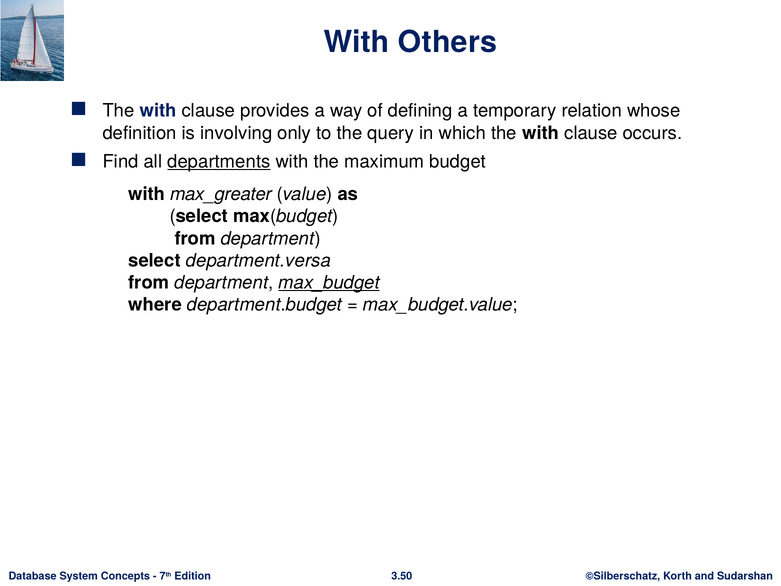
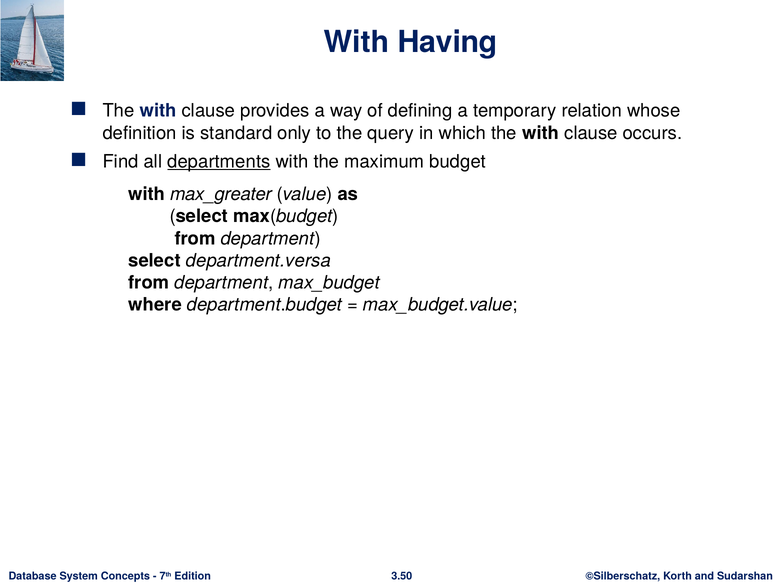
Others: Others -> Having (448, 42)
involving: involving -> standard (236, 133)
max_budget underline: present -> none (329, 283)
